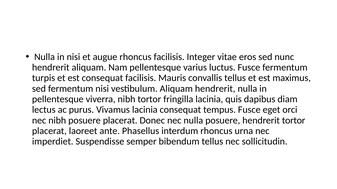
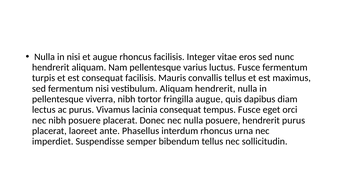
fringilla lacinia: lacinia -> augue (209, 99)
hendrerit tortor: tortor -> purus (294, 121)
